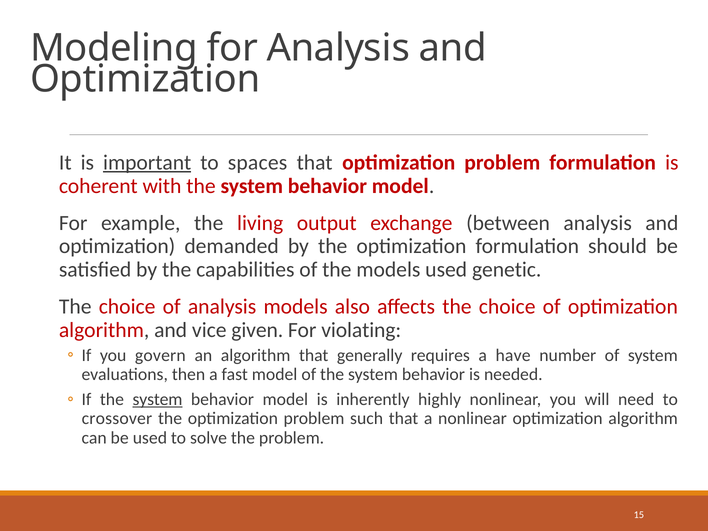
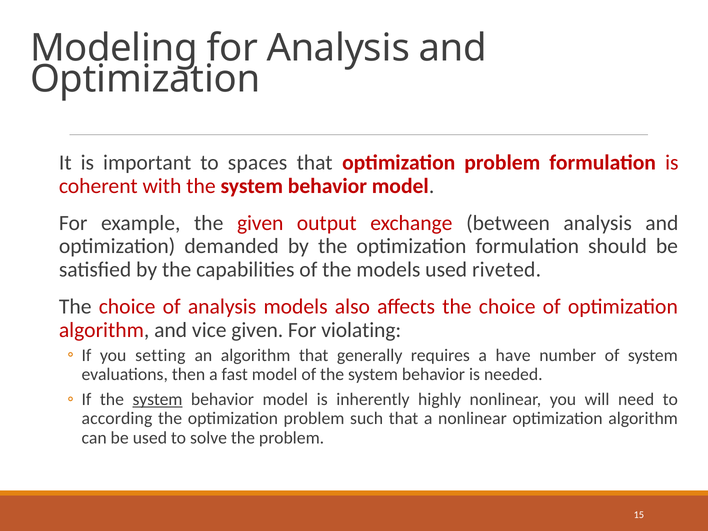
important underline: present -> none (147, 163)
the living: living -> given (260, 223)
genetic: genetic -> riveted (507, 270)
govern: govern -> setting (160, 355)
crossover: crossover -> according (117, 419)
